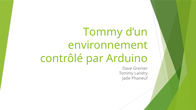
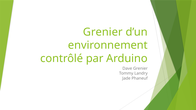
Tommy: Tommy -> Grenier (103, 32)
